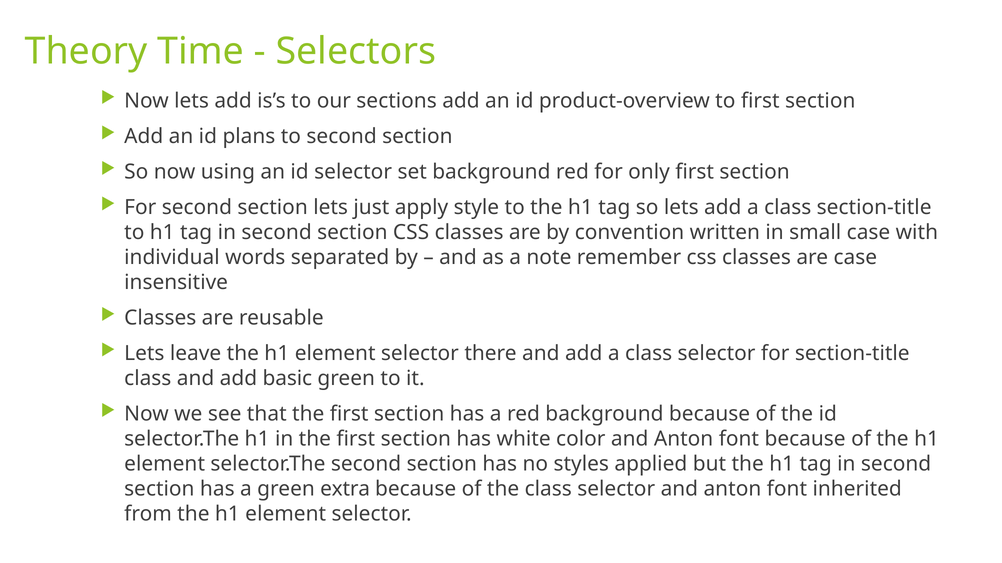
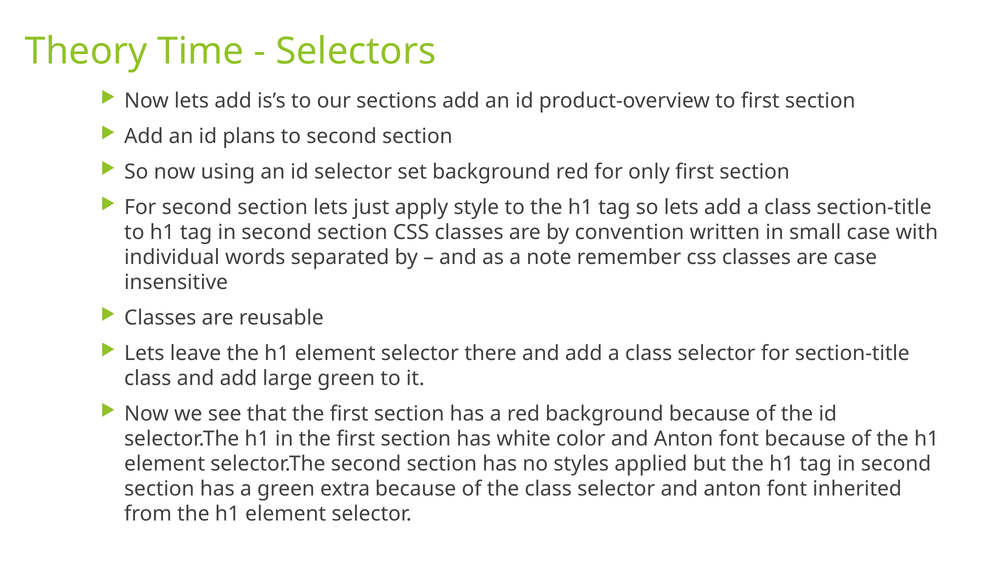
basic: basic -> large (287, 379)
